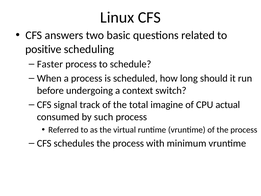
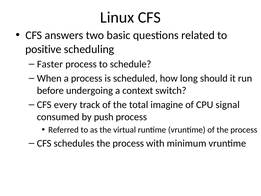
signal: signal -> every (65, 105)
actual: actual -> signal (228, 105)
such: such -> push (104, 117)
